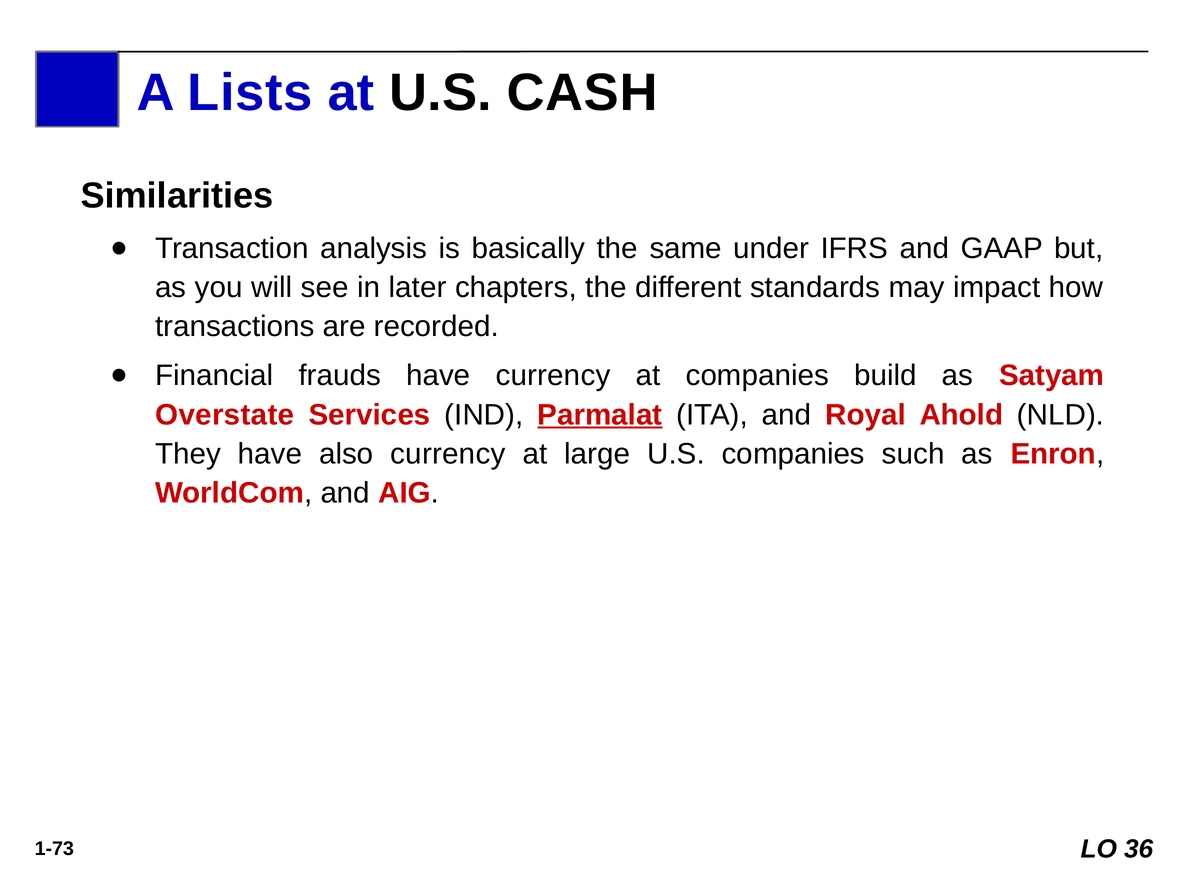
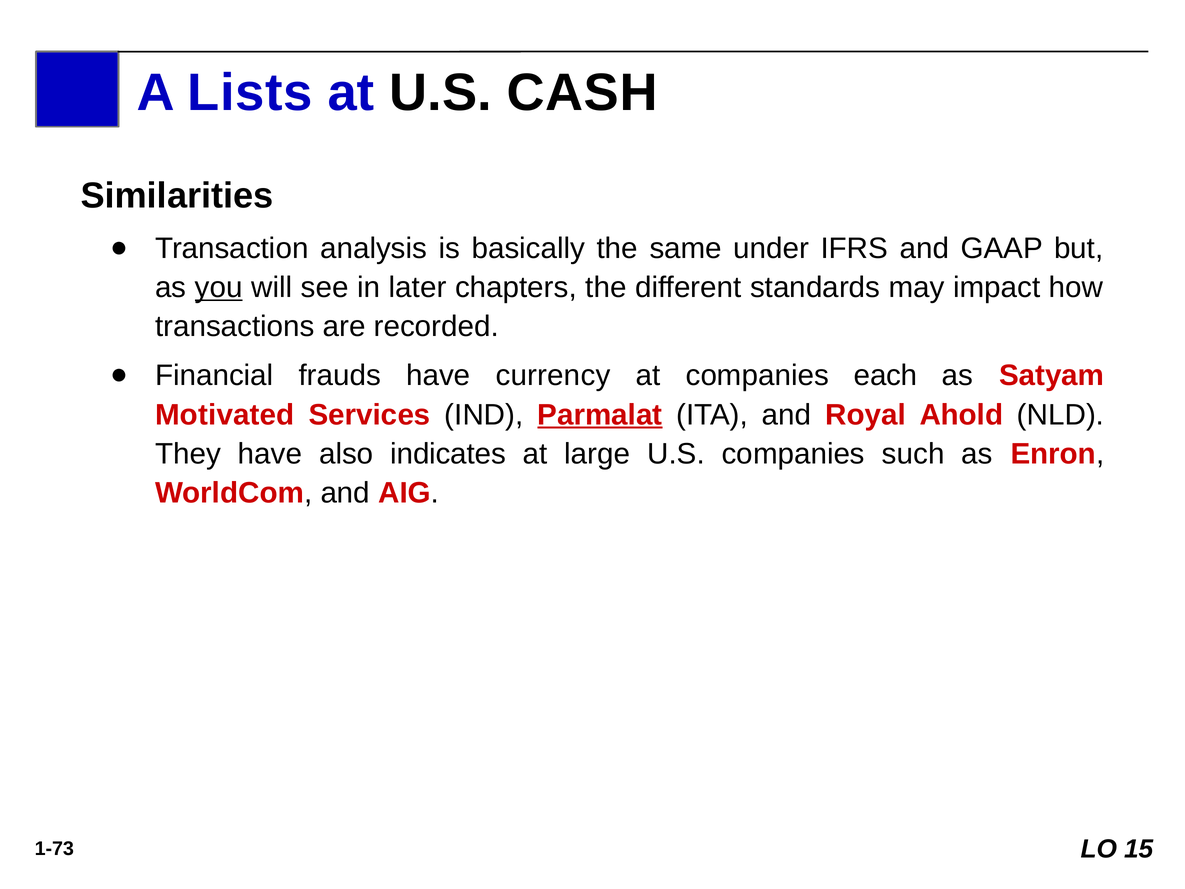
you underline: none -> present (219, 287)
build: build -> each (886, 376)
Overstate: Overstate -> Motivated (225, 415)
also currency: currency -> indicates (448, 454)
36: 36 -> 15 (1139, 849)
